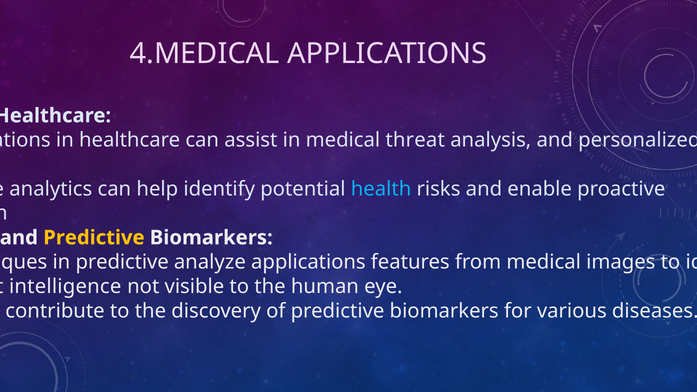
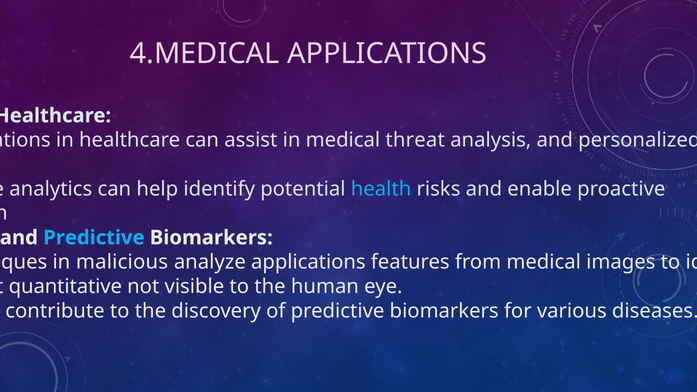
Predictive colour: yellow -> light blue (94, 238)
in predictive: predictive -> malicious (122, 262)
intelligence: intelligence -> quantitative (65, 287)
